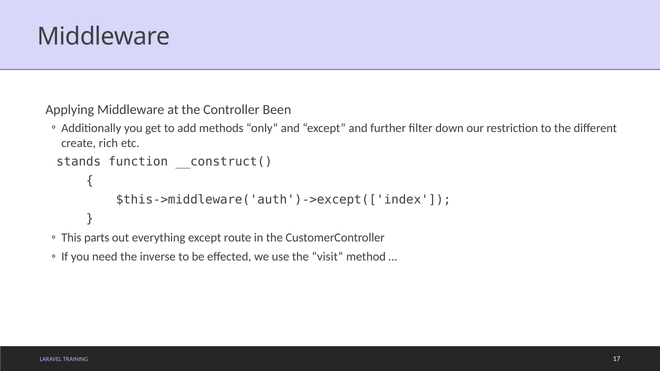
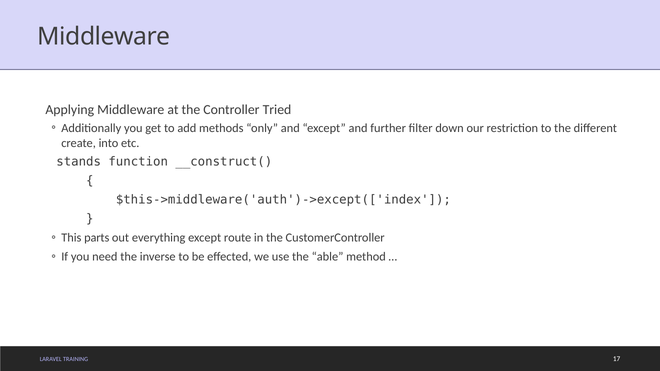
Been: Been -> Tried (277, 110)
rich: rich -> into (108, 143)
visit: visit -> able (328, 257)
